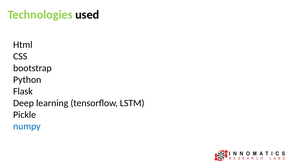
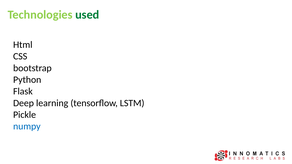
used colour: black -> green (87, 15)
